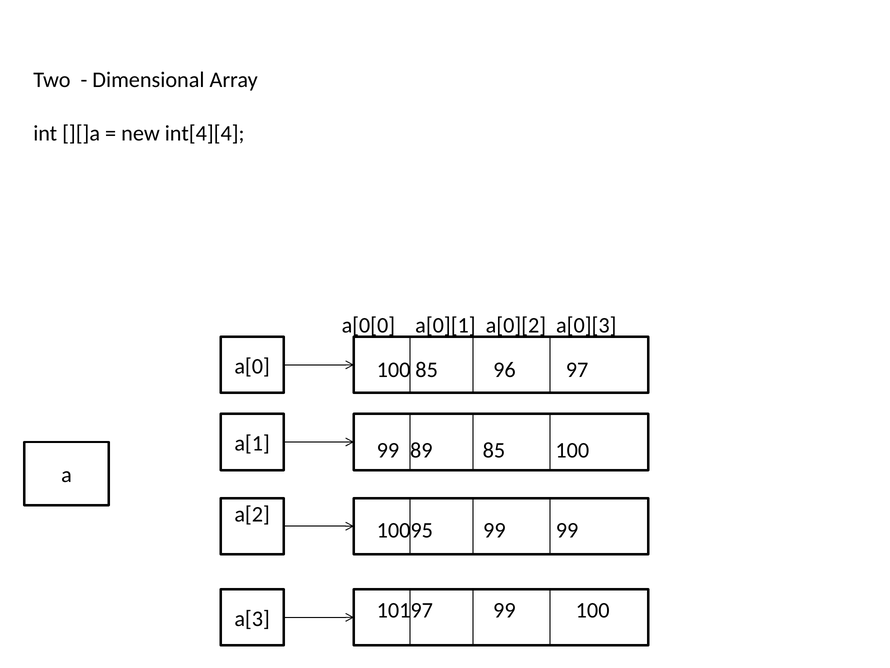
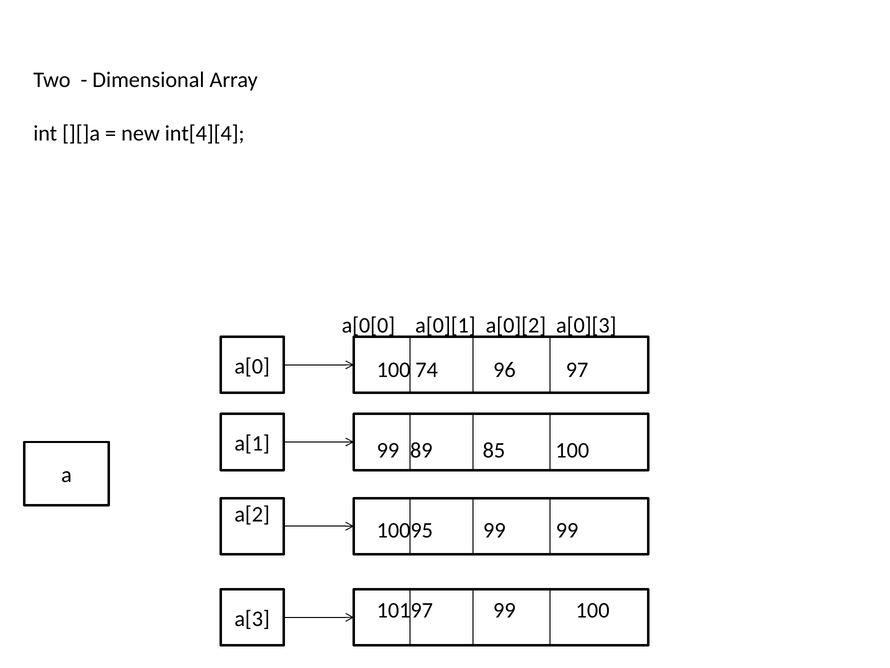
100 85: 85 -> 74 (427, 370)
